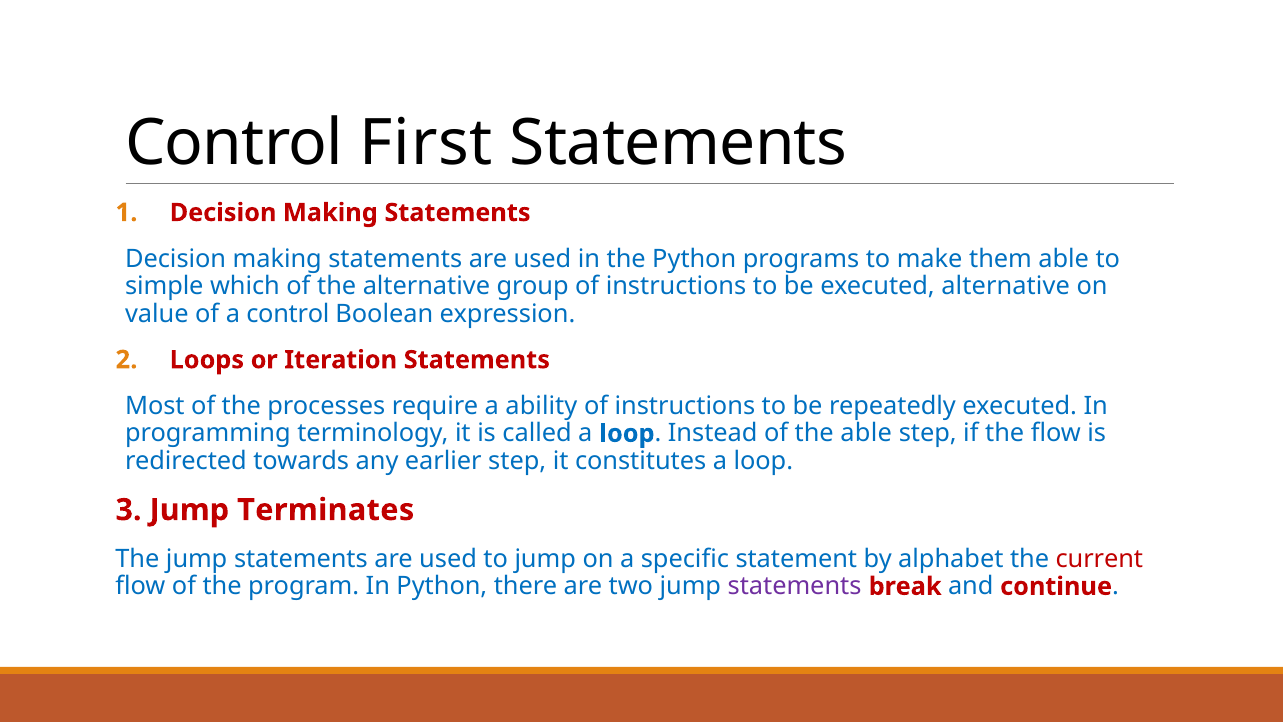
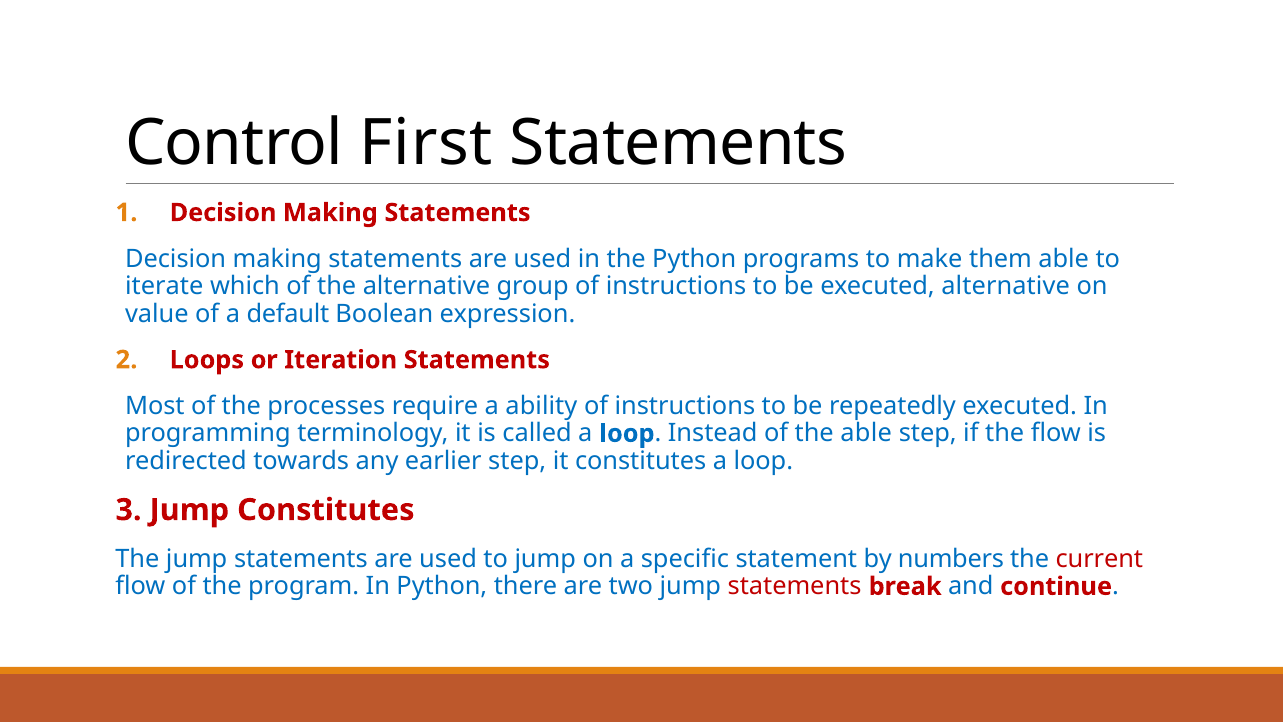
simple: simple -> iterate (164, 286)
a control: control -> default (288, 314)
Jump Terminates: Terminates -> Constitutes (326, 510)
alphabet: alphabet -> numbers (951, 559)
statements colour: purple -> red (795, 586)
